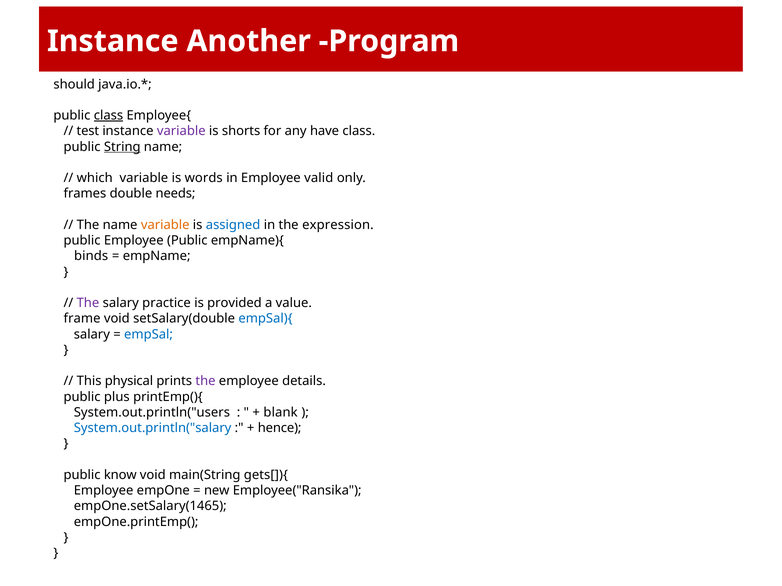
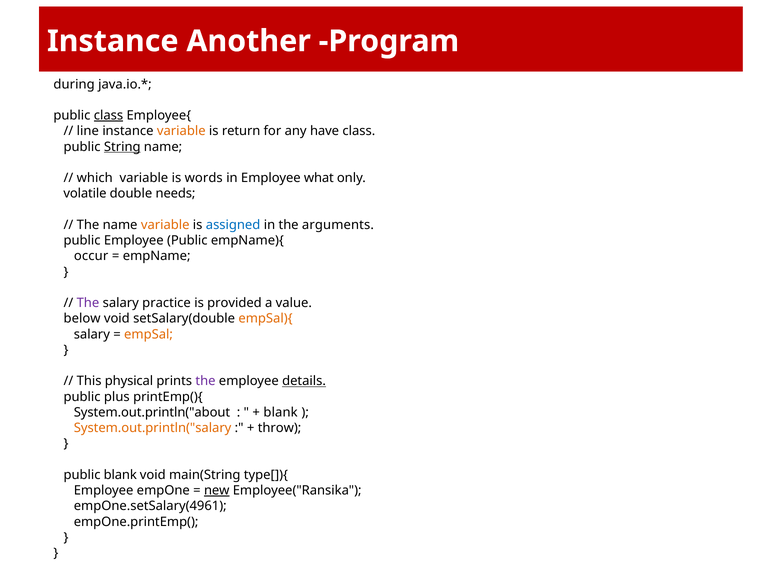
should: should -> during (74, 84)
test: test -> line (88, 131)
variable colour: purple -> orange (181, 131)
shorts: shorts -> return (241, 131)
valid: valid -> what (319, 178)
frames: frames -> volatile (85, 194)
expression: expression -> arguments (338, 225)
binds: binds -> occur (91, 256)
frame: frame -> below (82, 319)
empSal){ colour: blue -> orange (266, 319)
empSal colour: blue -> orange (149, 335)
details underline: none -> present (304, 381)
System.out.println("users: System.out.println("users -> System.out.println("about (152, 413)
System.out.println("salary colour: blue -> orange (153, 428)
hence: hence -> throw (280, 428)
public know: know -> blank (120, 475)
gets[]){: gets[]){ -> type[]){ (266, 475)
new underline: none -> present (217, 491)
empOne.setSalary(1465: empOne.setSalary(1465 -> empOne.setSalary(4961 (150, 507)
